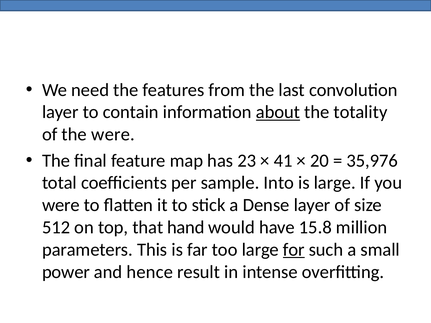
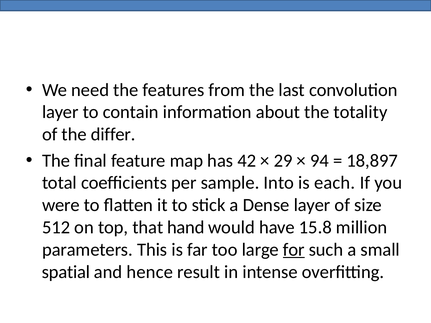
about underline: present -> none (278, 112)
the were: were -> differ (113, 135)
23: 23 -> 42 (247, 161)
41: 41 -> 29 (283, 161)
20: 20 -> 94 (319, 161)
35,976: 35,976 -> 18,897 (372, 161)
is large: large -> each (335, 183)
power: power -> spatial (66, 272)
